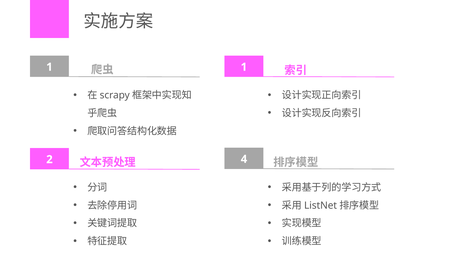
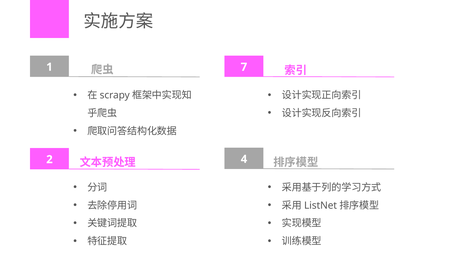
1 1: 1 -> 7 (244, 67)
